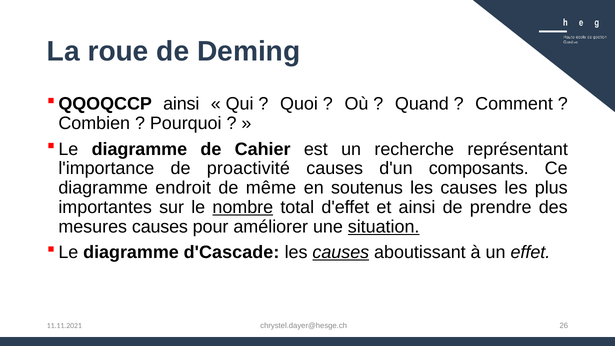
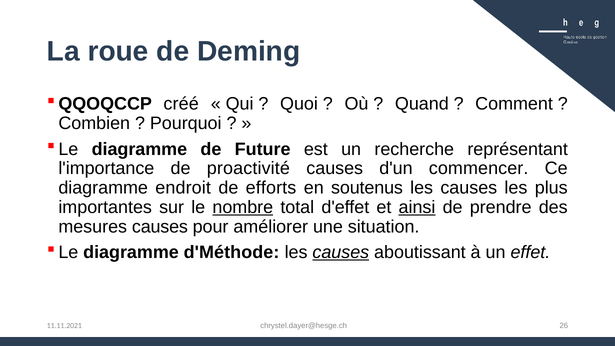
ainsi: ainsi -> créé (181, 104)
Cahier: Cahier -> Future (263, 149)
composants: composants -> commencer (479, 169)
même: même -> efforts (271, 188)
ainsi underline: none -> present (417, 207)
situation underline: present -> none (384, 227)
d'Cascade: d'Cascade -> d'Méthode (232, 252)
